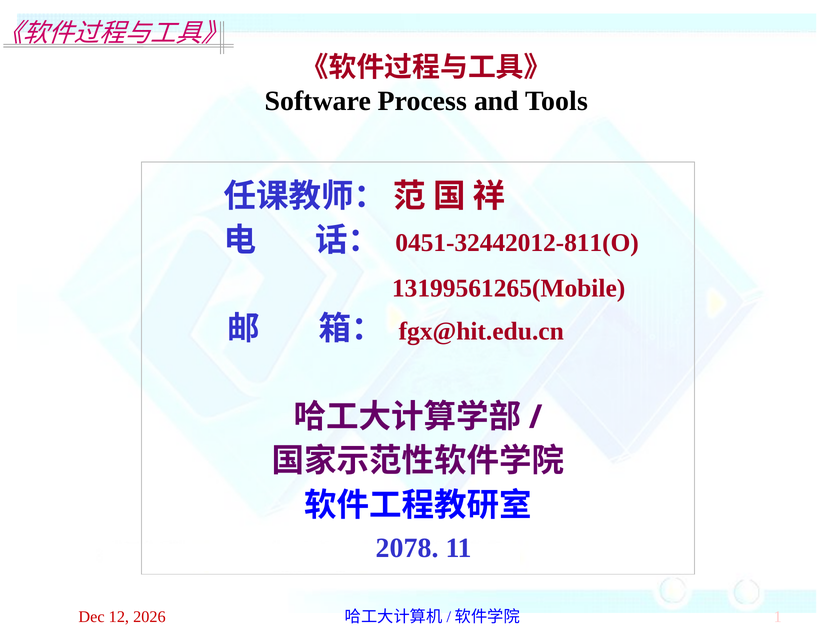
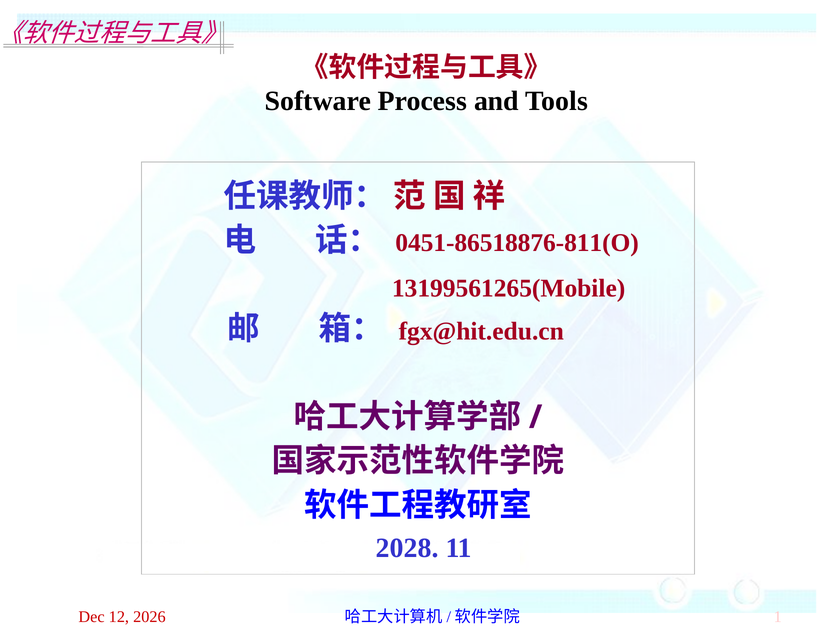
0451-32442012-811(O: 0451-32442012-811(O -> 0451-86518876-811(O (517, 243)
2078: 2078 -> 2028 (407, 548)
